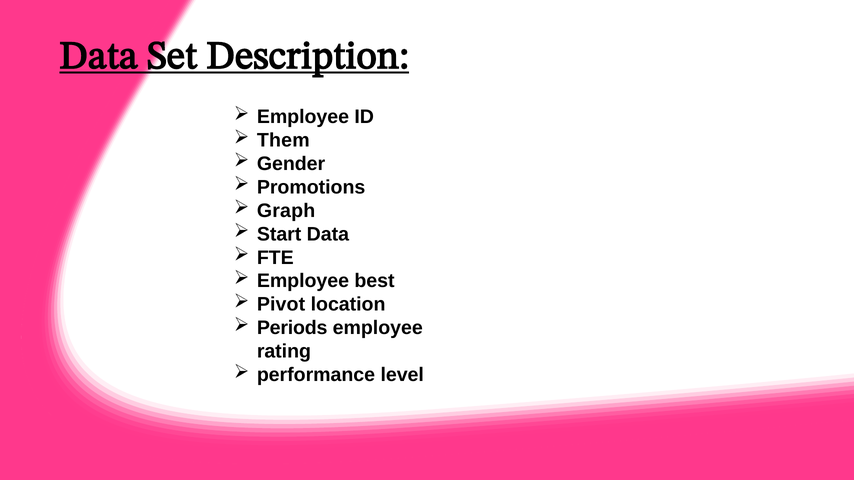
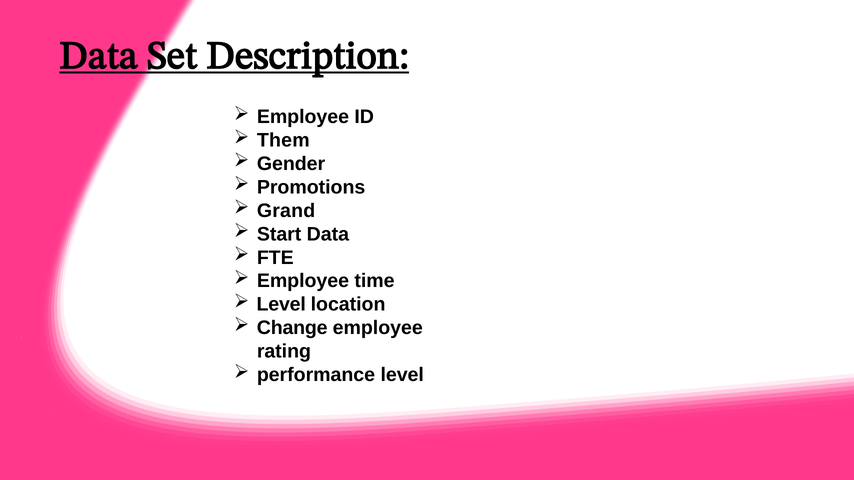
Graph: Graph -> Grand (286, 211)
best: best -> time (374, 281)
Pivot: Pivot -> Level (281, 305)
Periods: Periods -> Change (292, 328)
